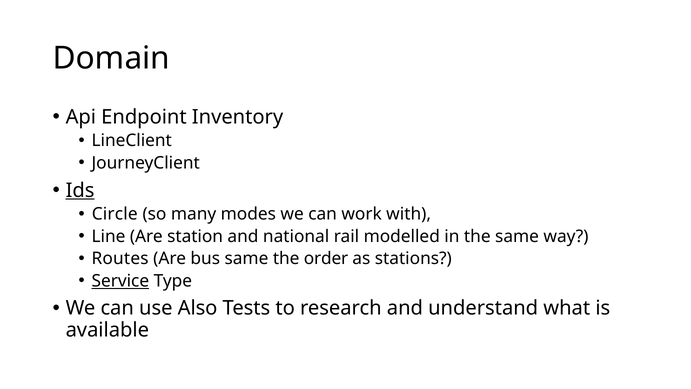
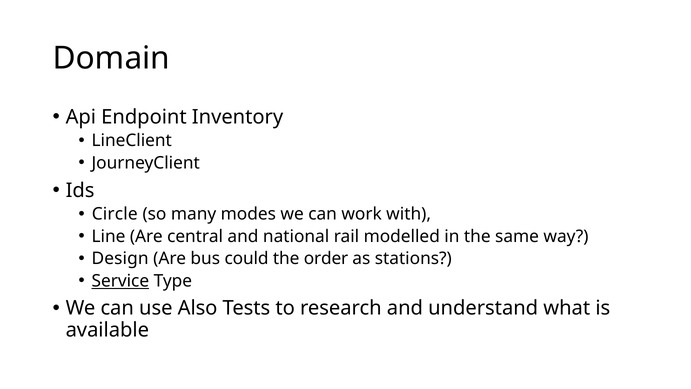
Ids underline: present -> none (80, 190)
station: station -> central (195, 236)
Routes: Routes -> Design (120, 258)
bus same: same -> could (247, 258)
